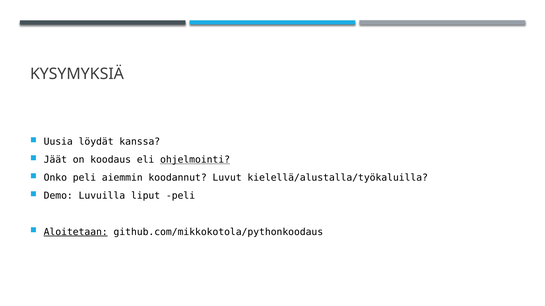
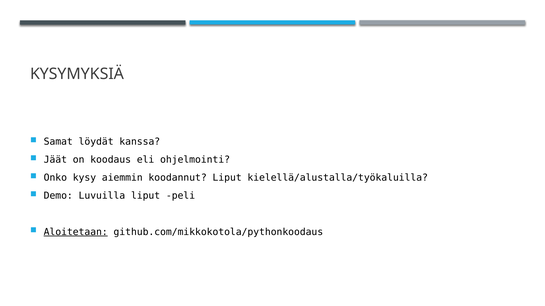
Uusia: Uusia -> Samat (58, 142)
ohjelmointi underline: present -> none (195, 160)
Onko peli: peli -> kysy (84, 178)
koodannut Luvut: Luvut -> Liput (227, 178)
